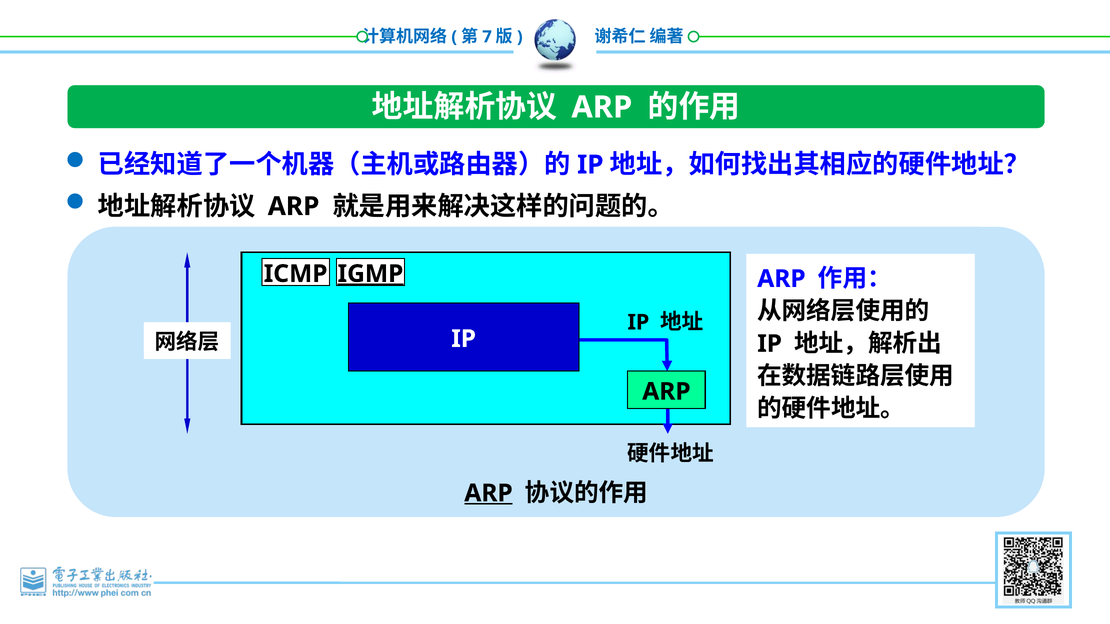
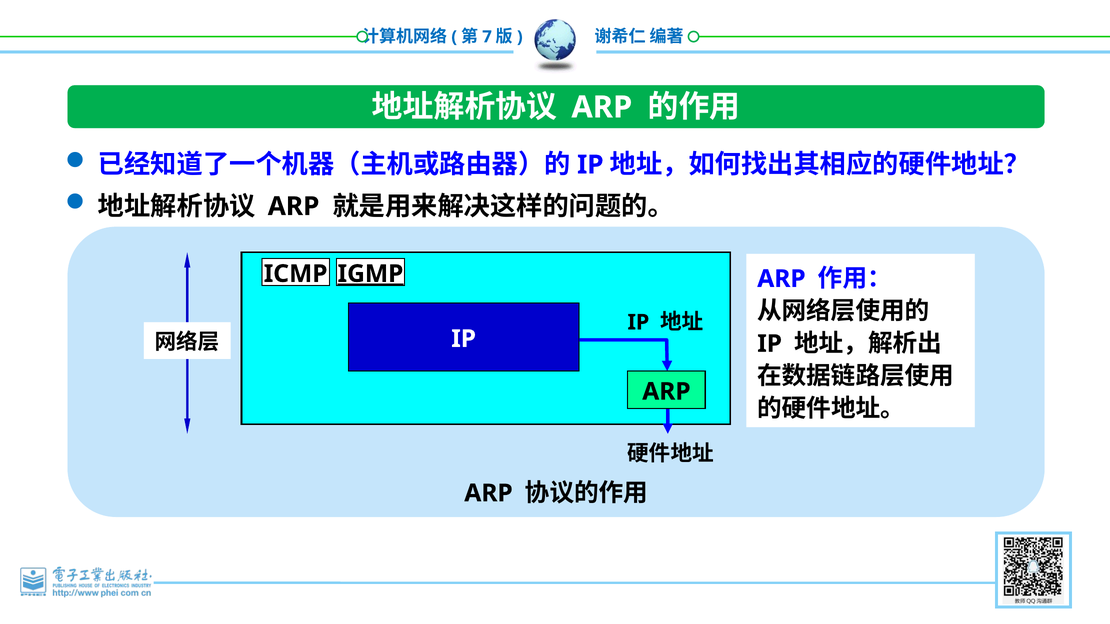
ARP underline: present -> none (489, 493)
